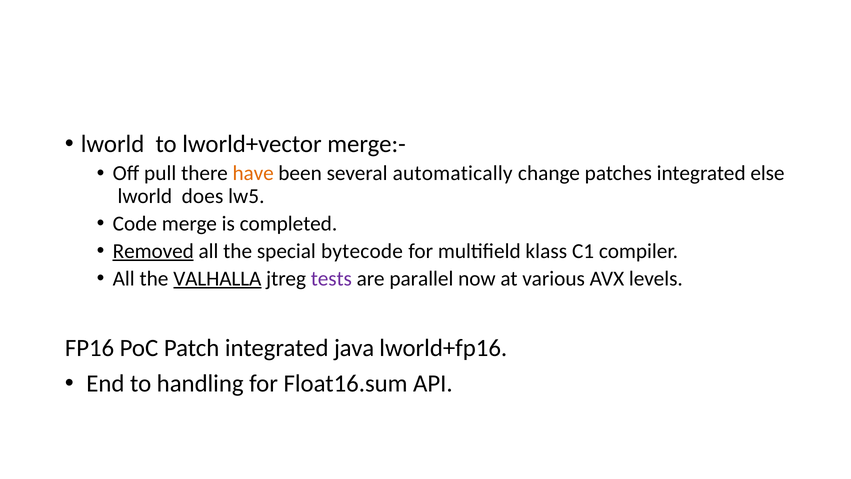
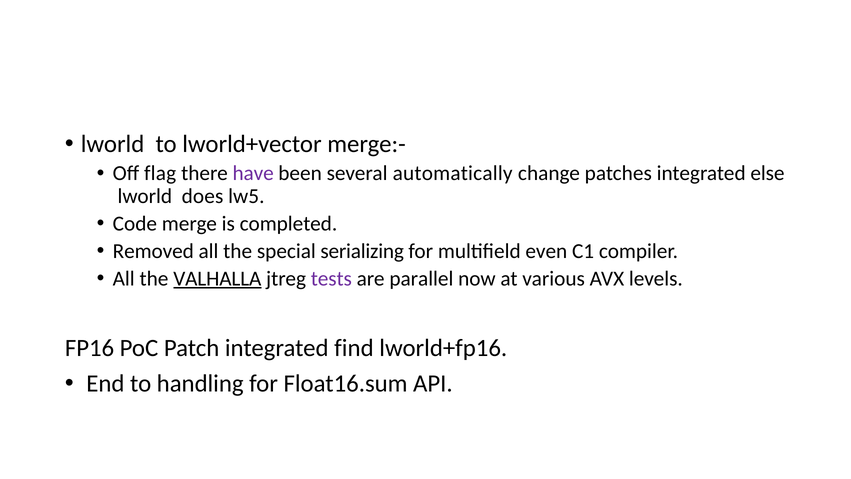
pull: pull -> flag (160, 173)
have colour: orange -> purple (253, 173)
Removed underline: present -> none (153, 251)
bytecode: bytecode -> serializing (362, 251)
klass: klass -> even (546, 251)
java: java -> find (354, 348)
